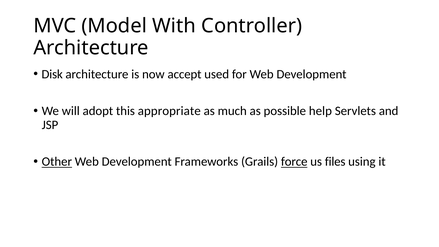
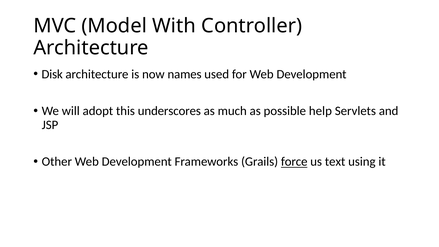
accept: accept -> names (185, 74)
appropriate: appropriate -> underscores (169, 111)
Other underline: present -> none (57, 162)
files: files -> text (335, 162)
